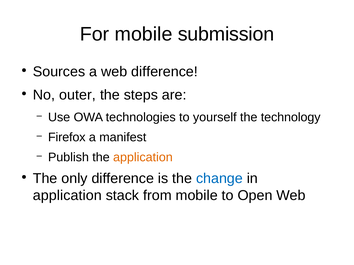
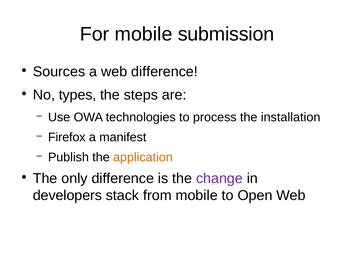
outer: outer -> types (78, 95)
yourself: yourself -> process (215, 117)
technology: technology -> installation (291, 117)
change colour: blue -> purple (219, 179)
application: application -> developers (67, 196)
